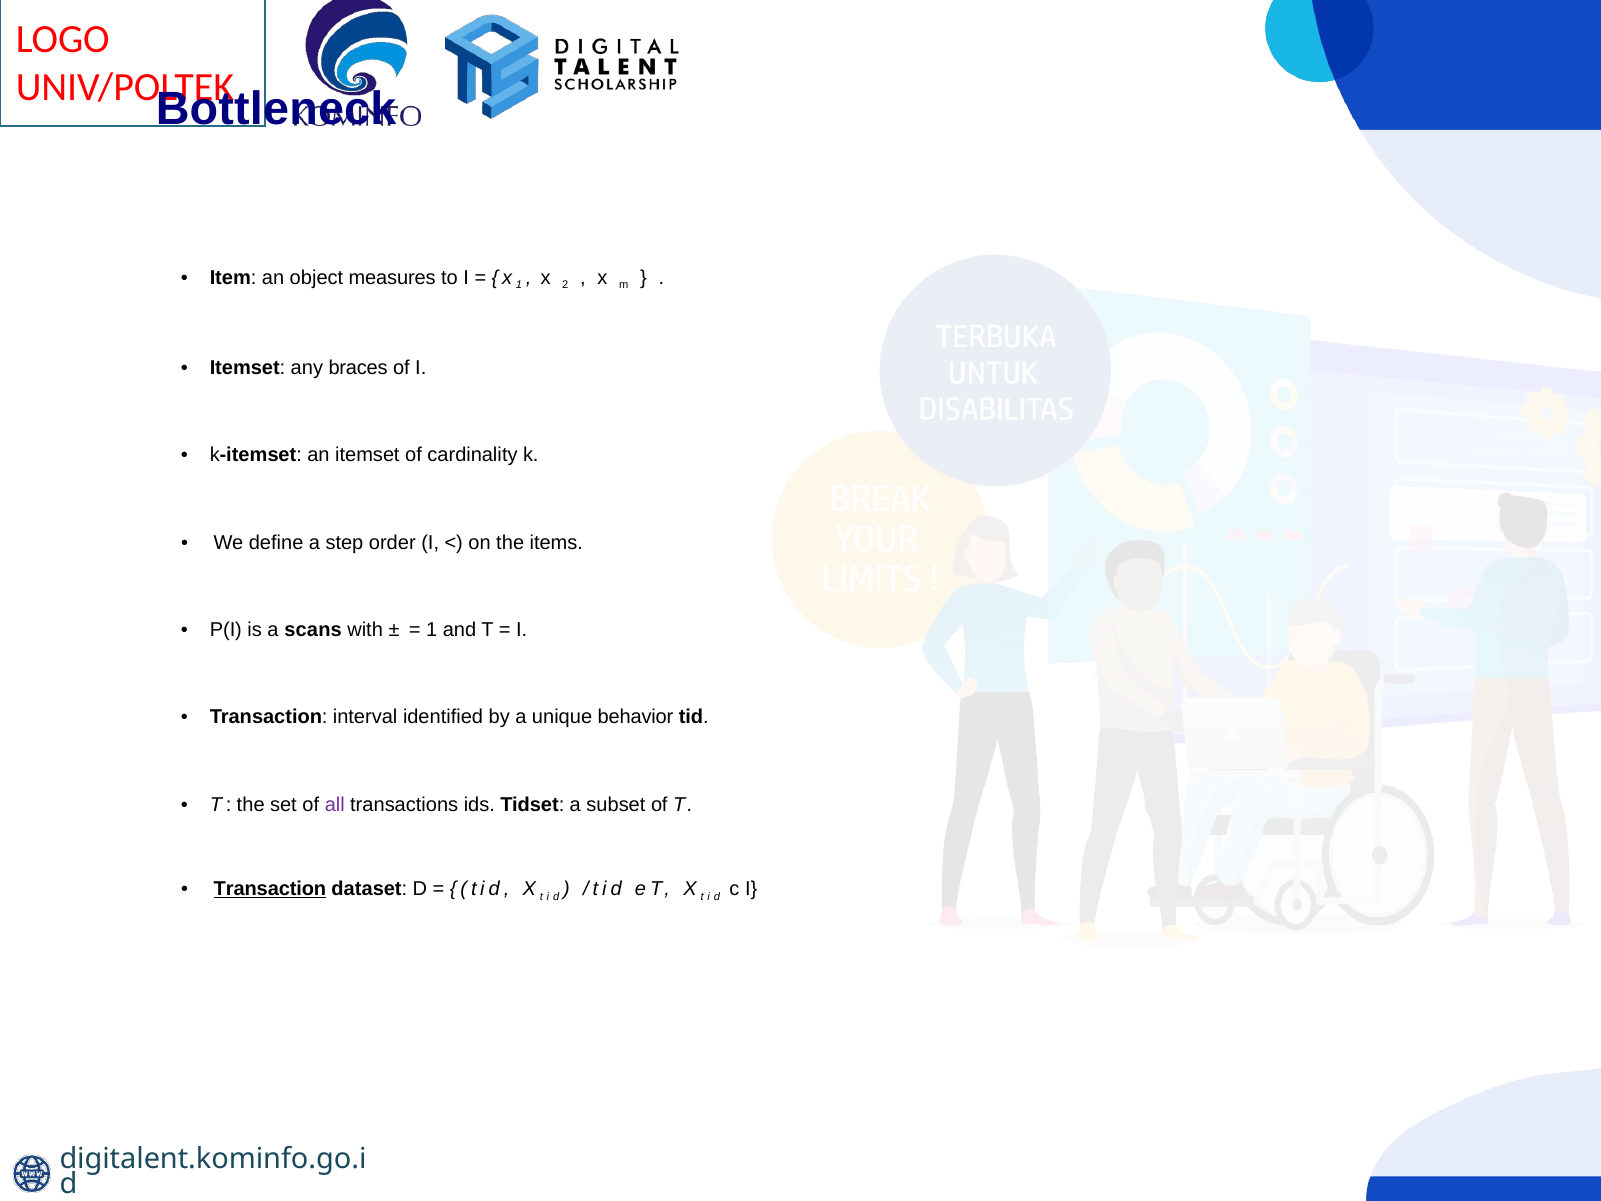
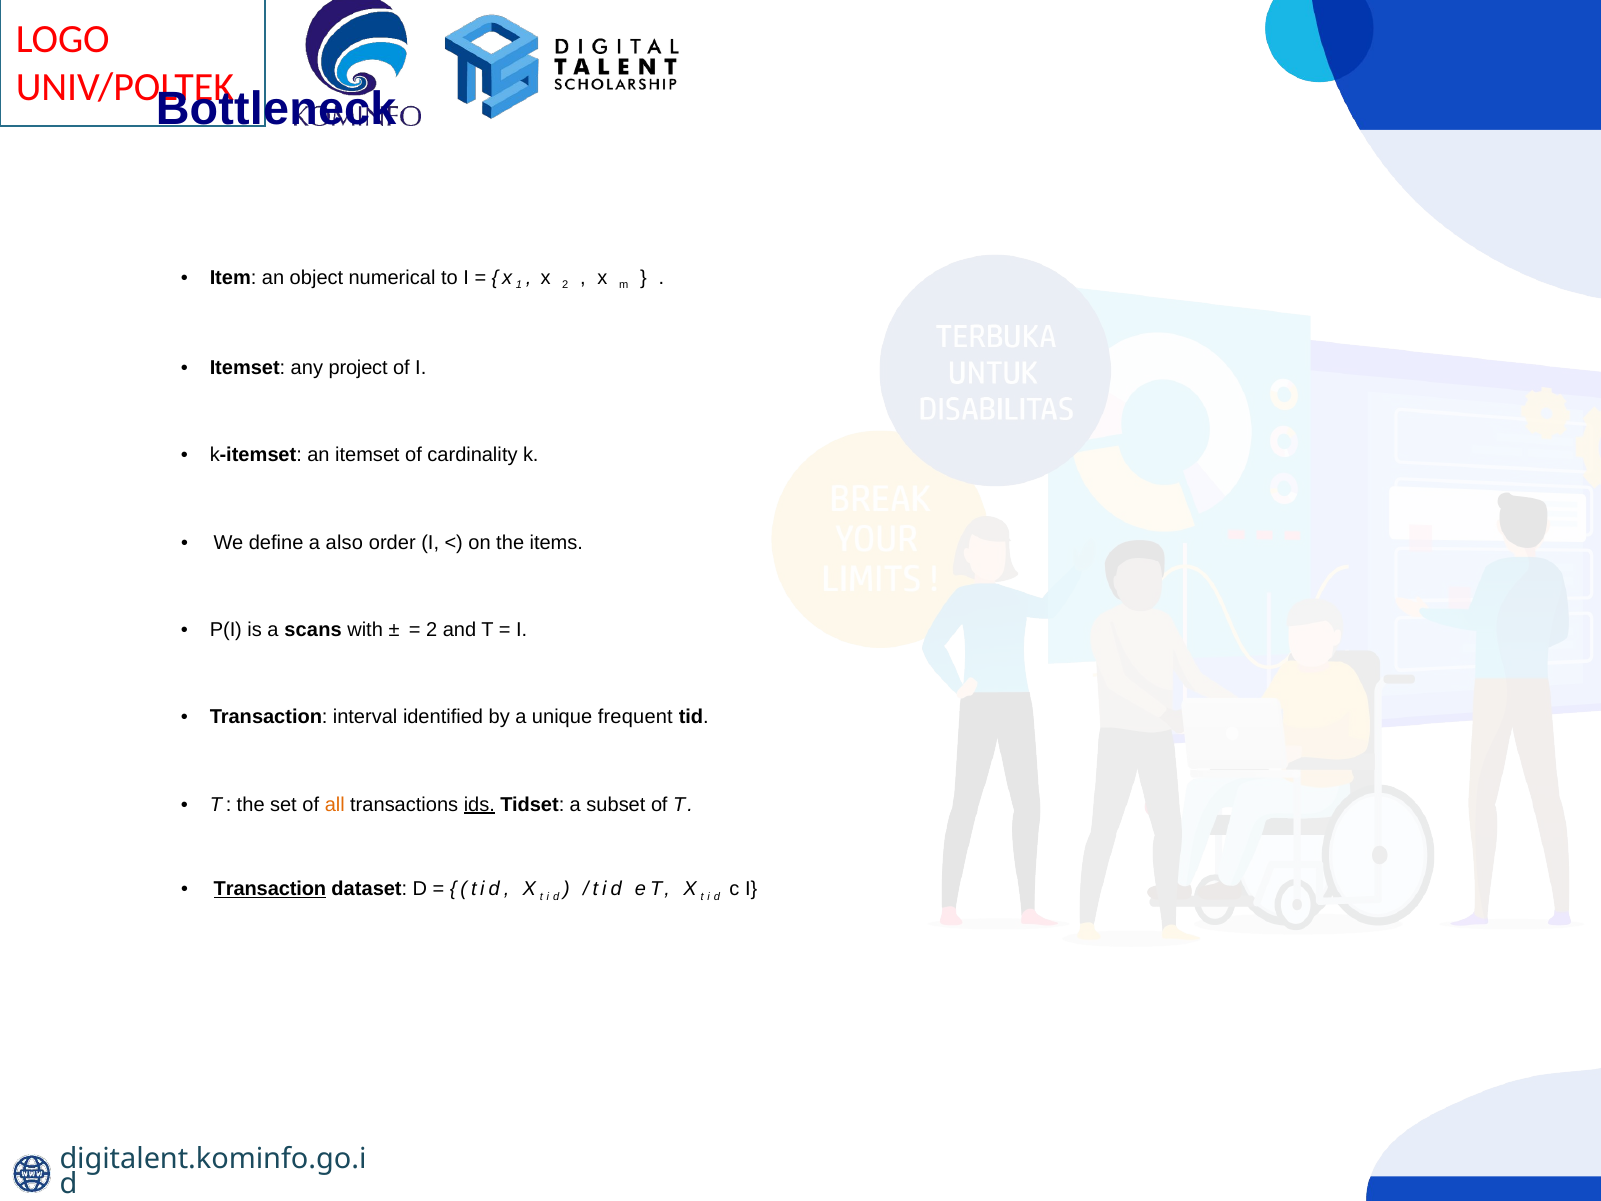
measures: measures -> numerical (392, 278)
braces: braces -> project (358, 368)
step: step -> also (344, 542)
1: 1 -> 2 (432, 630)
behavior: behavior -> frequent (635, 717)
all colour: purple -> orange (335, 804)
ids underline: none -> present (479, 804)
